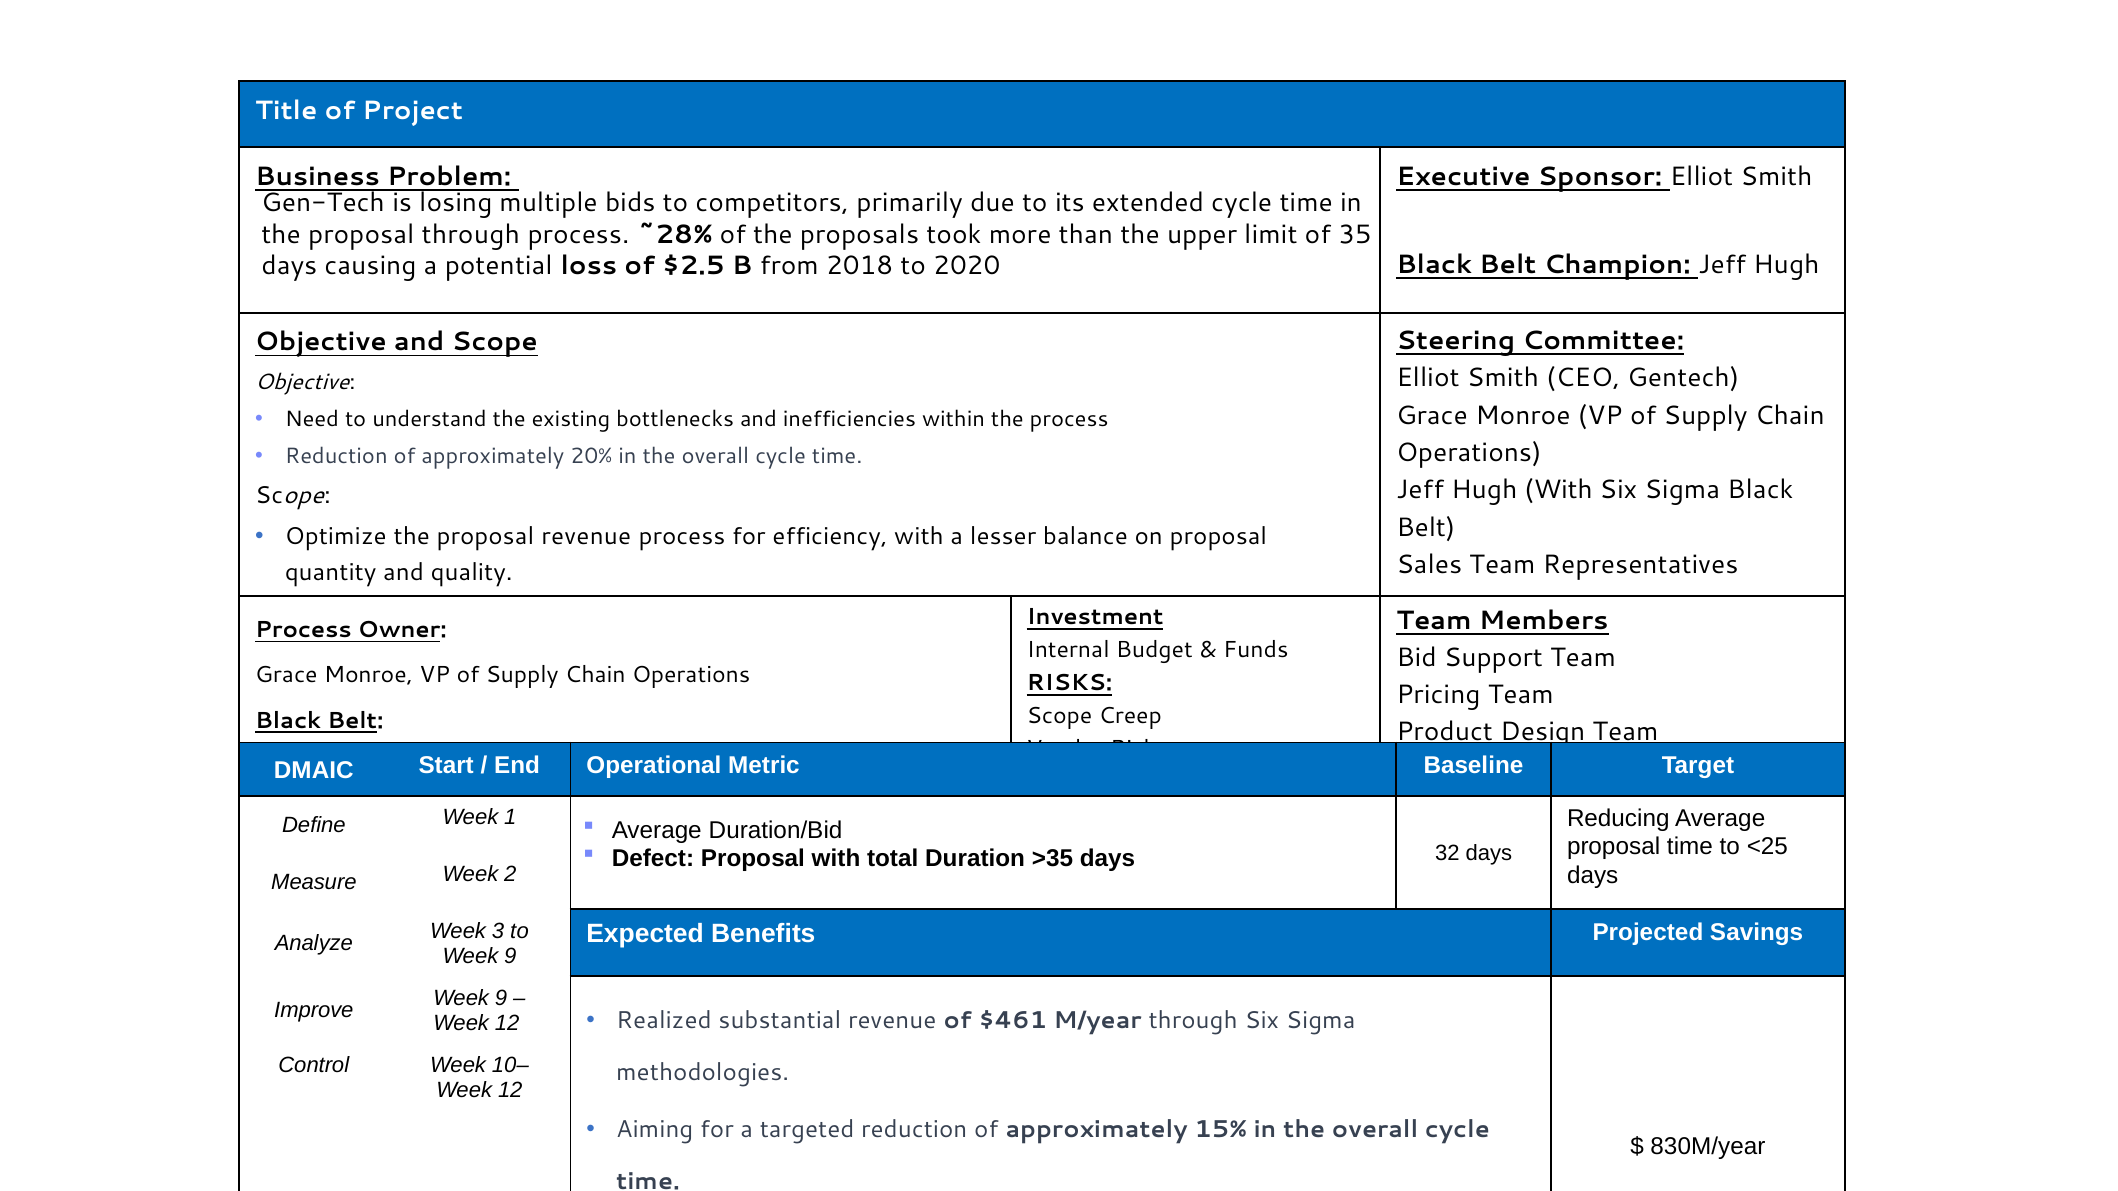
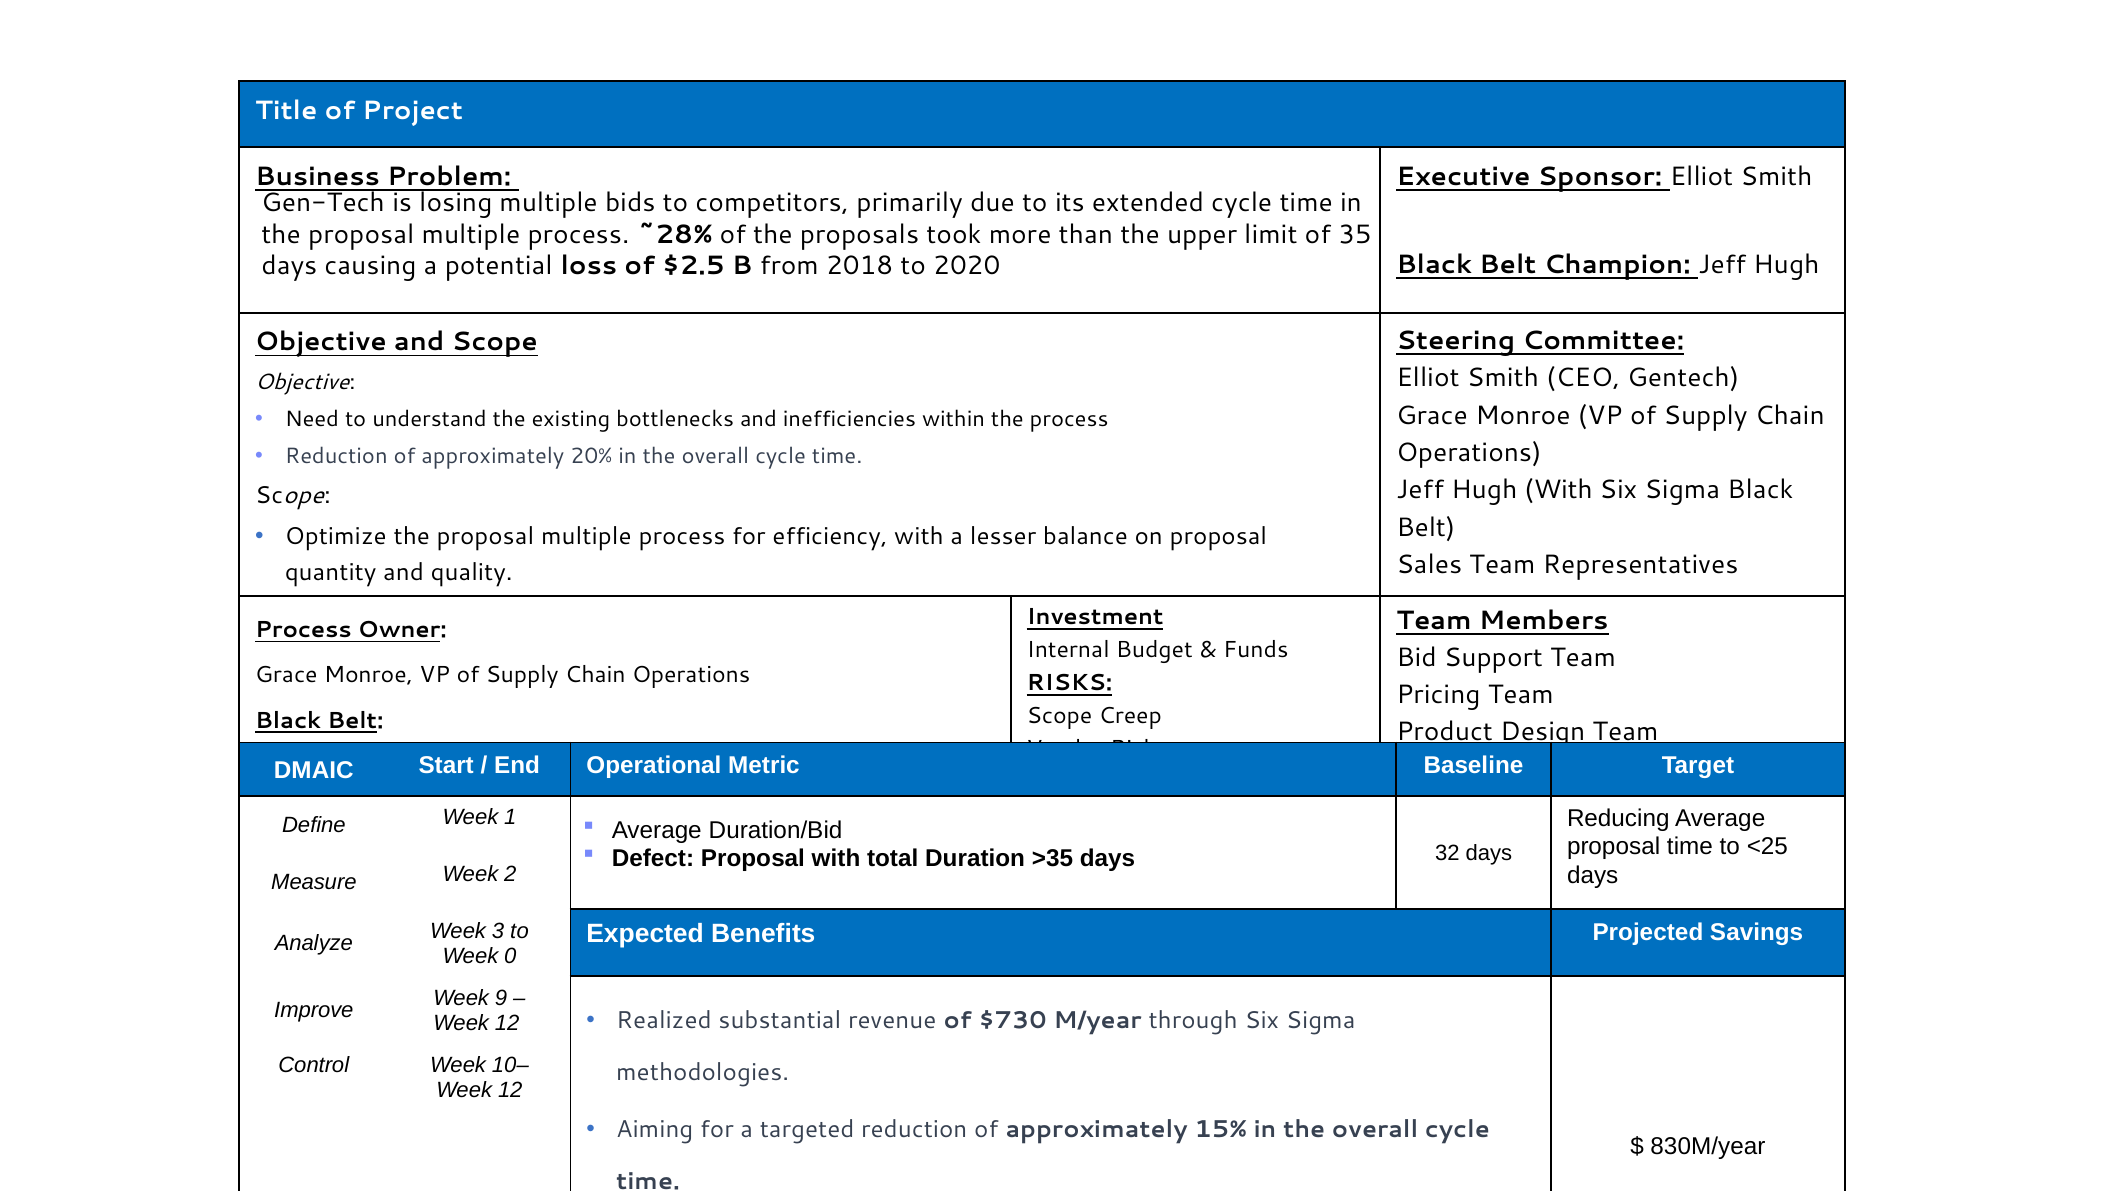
through: through -> multiple (471, 234)
Optimize the proposal revenue: revenue -> multiple (586, 536)
9: 9 -> 0 (510, 957)
$461: $461 -> $730 (1012, 1021)
